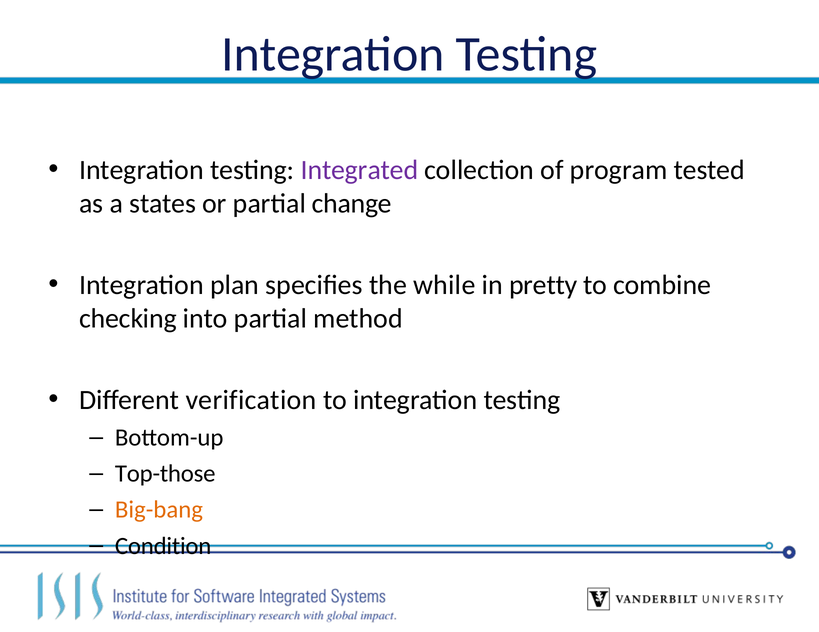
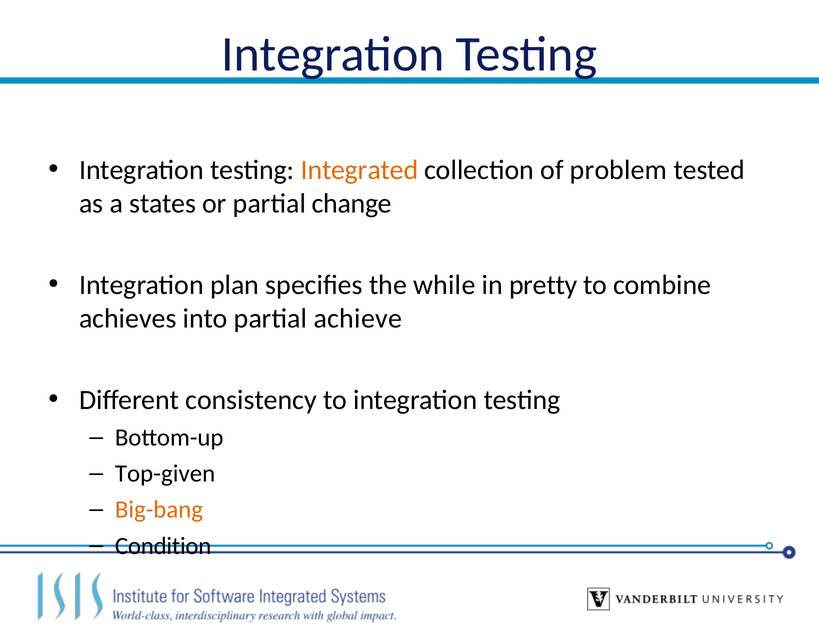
Integrated colour: purple -> orange (360, 170)
program: program -> problem (619, 170)
checking: checking -> achieves (128, 319)
method: method -> achieve (358, 319)
verification: verification -> consistency (251, 400)
Top-those: Top-those -> Top-given (165, 474)
